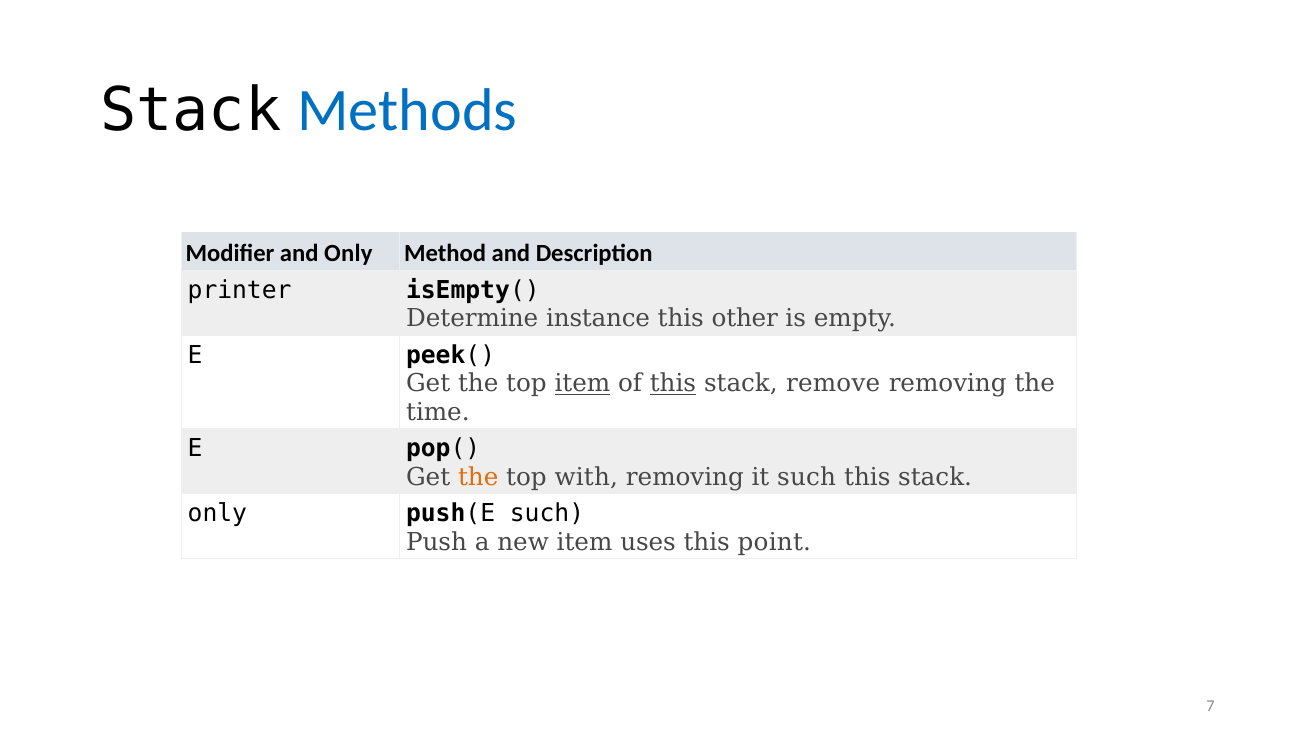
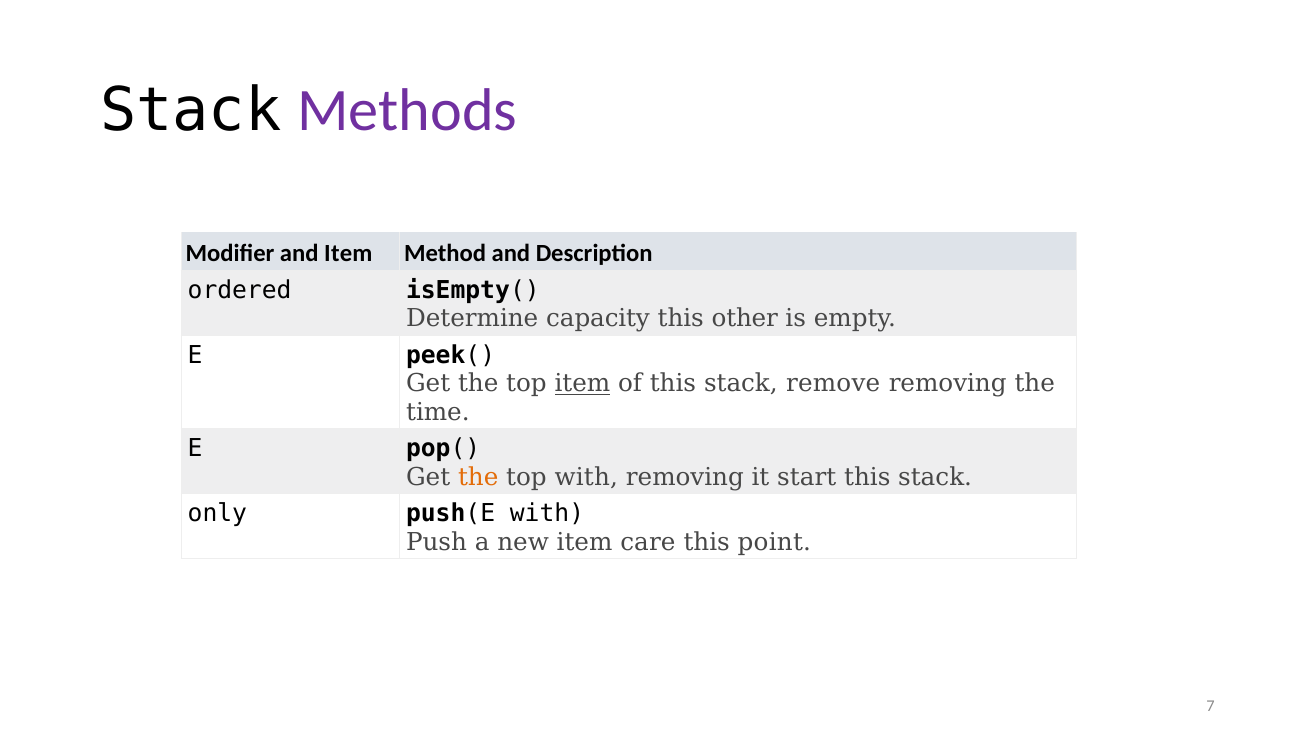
Methods colour: blue -> purple (407, 110)
and Only: Only -> Item (348, 253)
printer: printer -> ordered (240, 290)
instance: instance -> capacity (598, 319)
this underline: present -> none (673, 383)
it such: such -> start (807, 477)
push(E such: such -> with (547, 513)
uses: uses -> care (648, 542)
